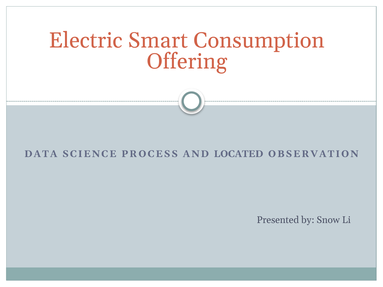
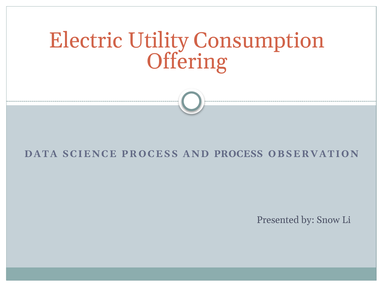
Smart: Smart -> Utility (158, 41)
AND LOCATED: LOCATED -> PROCESS (238, 154)
